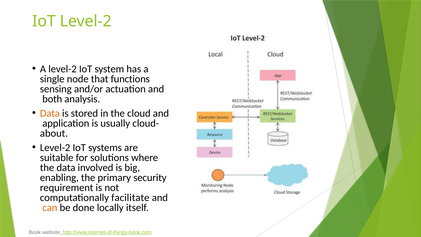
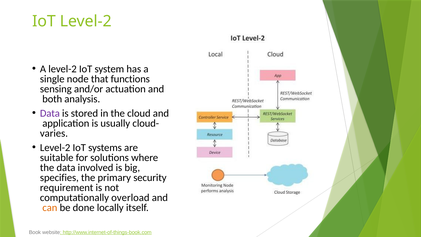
Data colour: orange -> purple (50, 113)
about: about -> varies (54, 133)
enabling: enabling -> specifies (59, 178)
facilitate: facilitate -> overload (130, 198)
